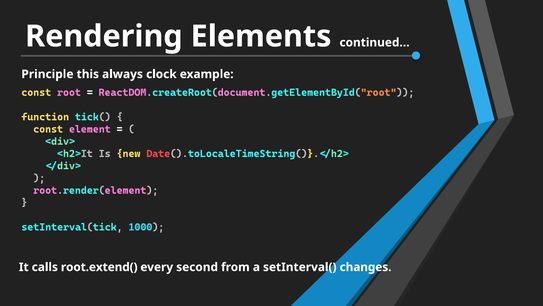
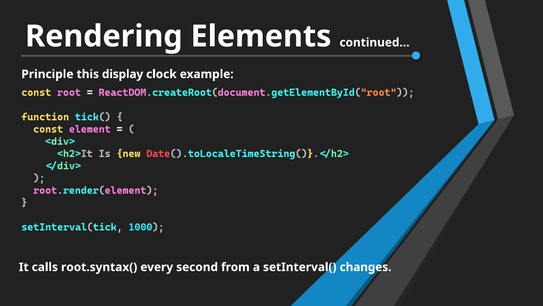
always: always -> display (123, 74)
root.extend(: root.extend( -> root.syntax( (99, 267)
